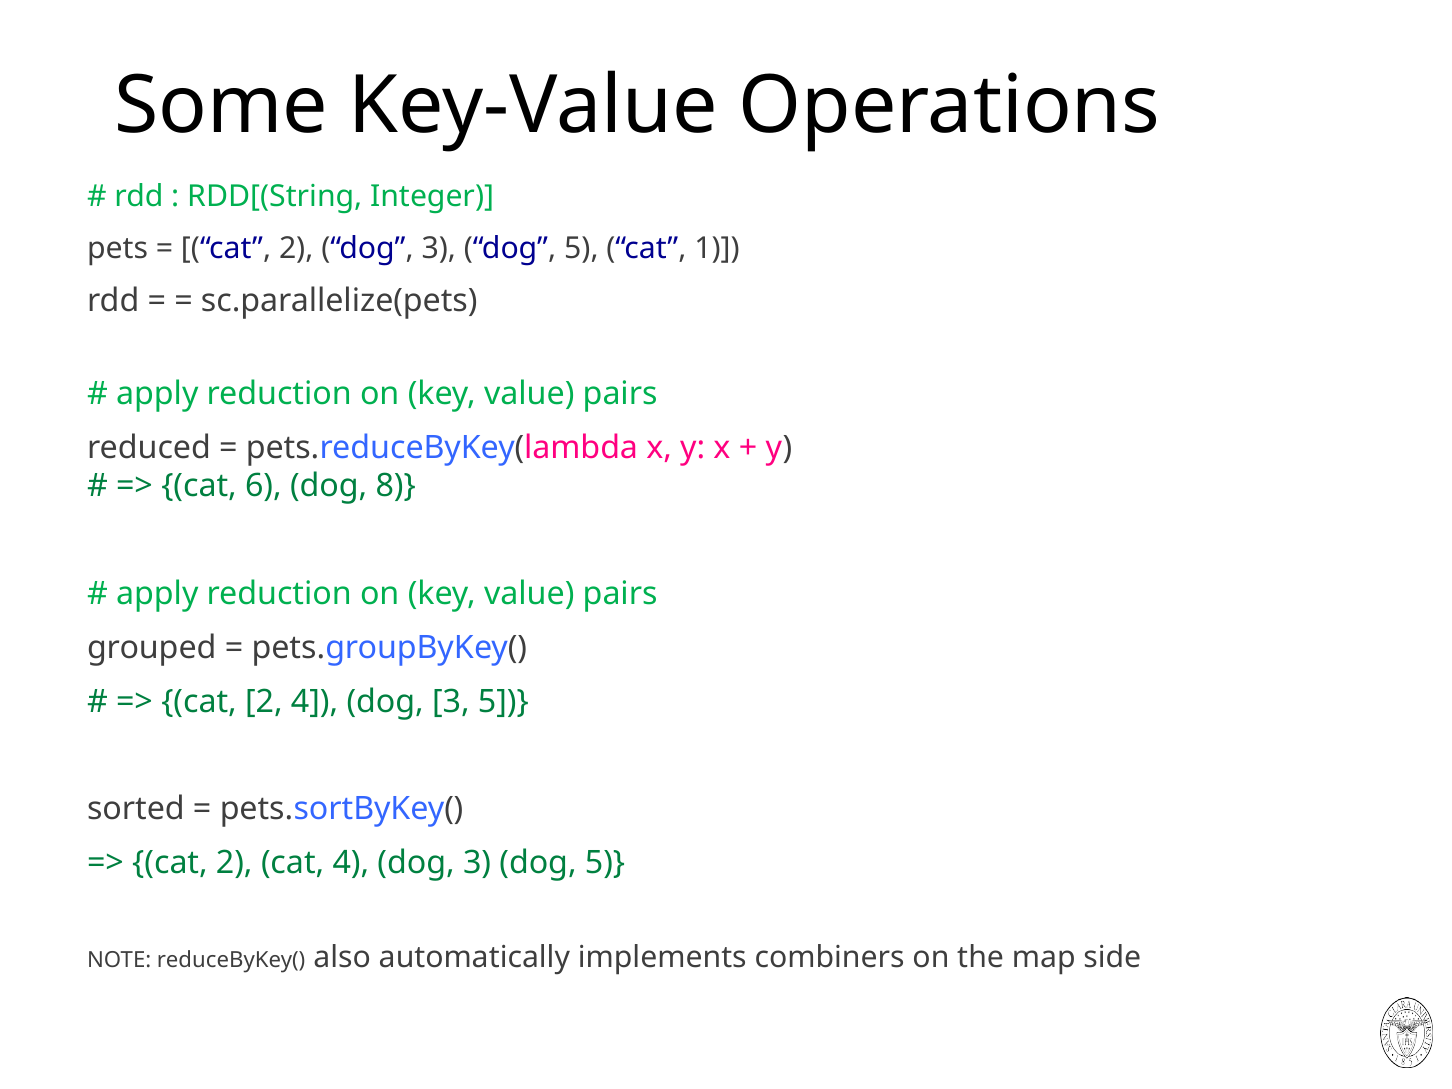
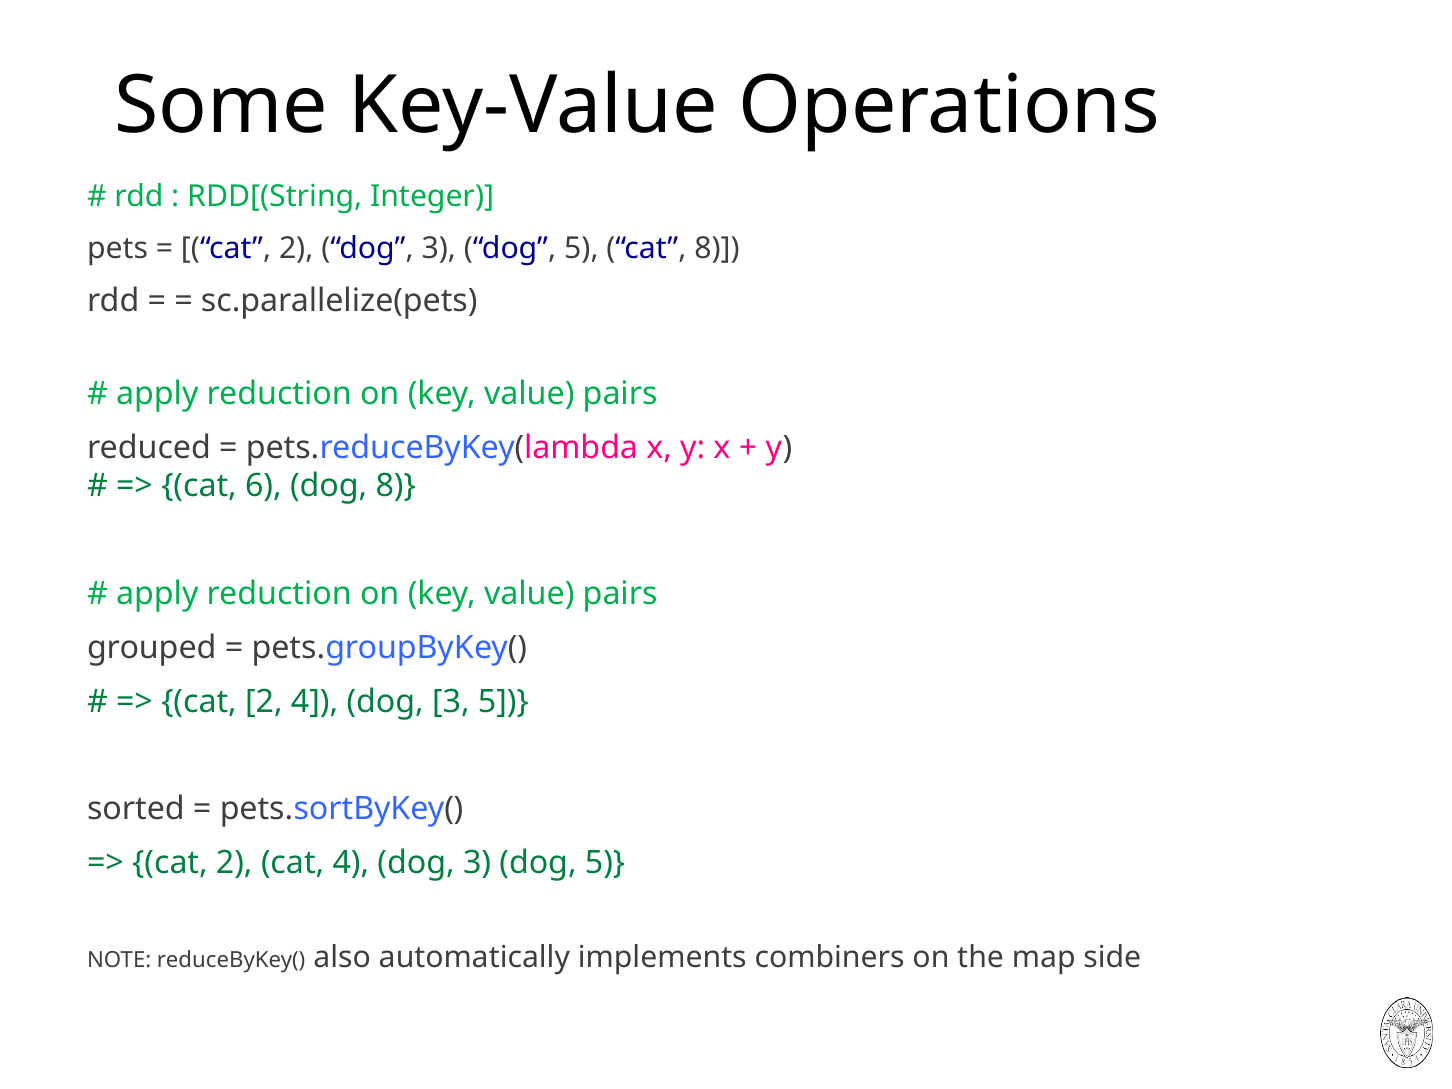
cat 1: 1 -> 8 (717, 248)
